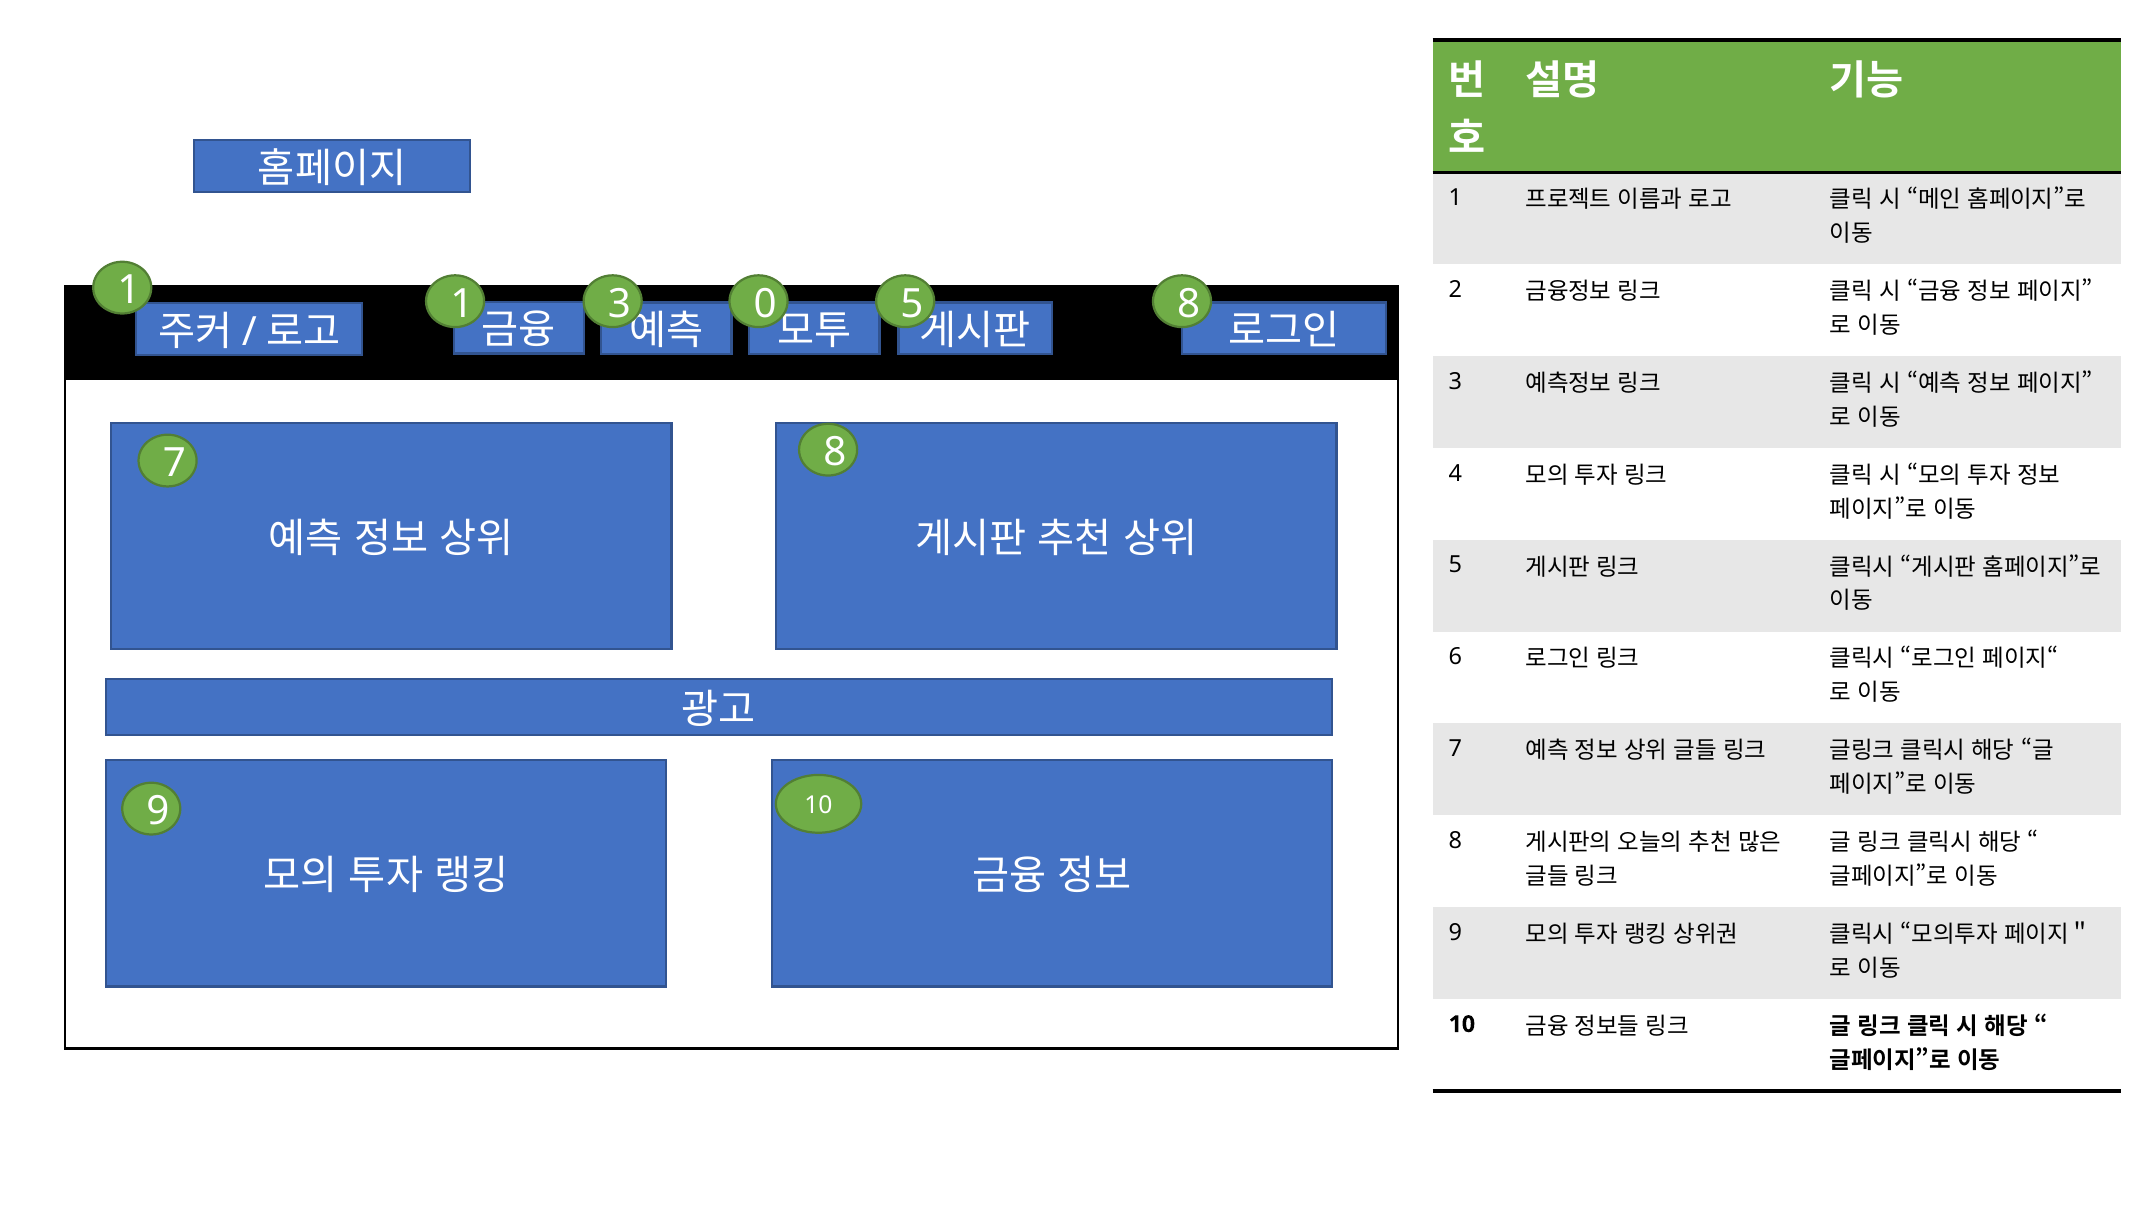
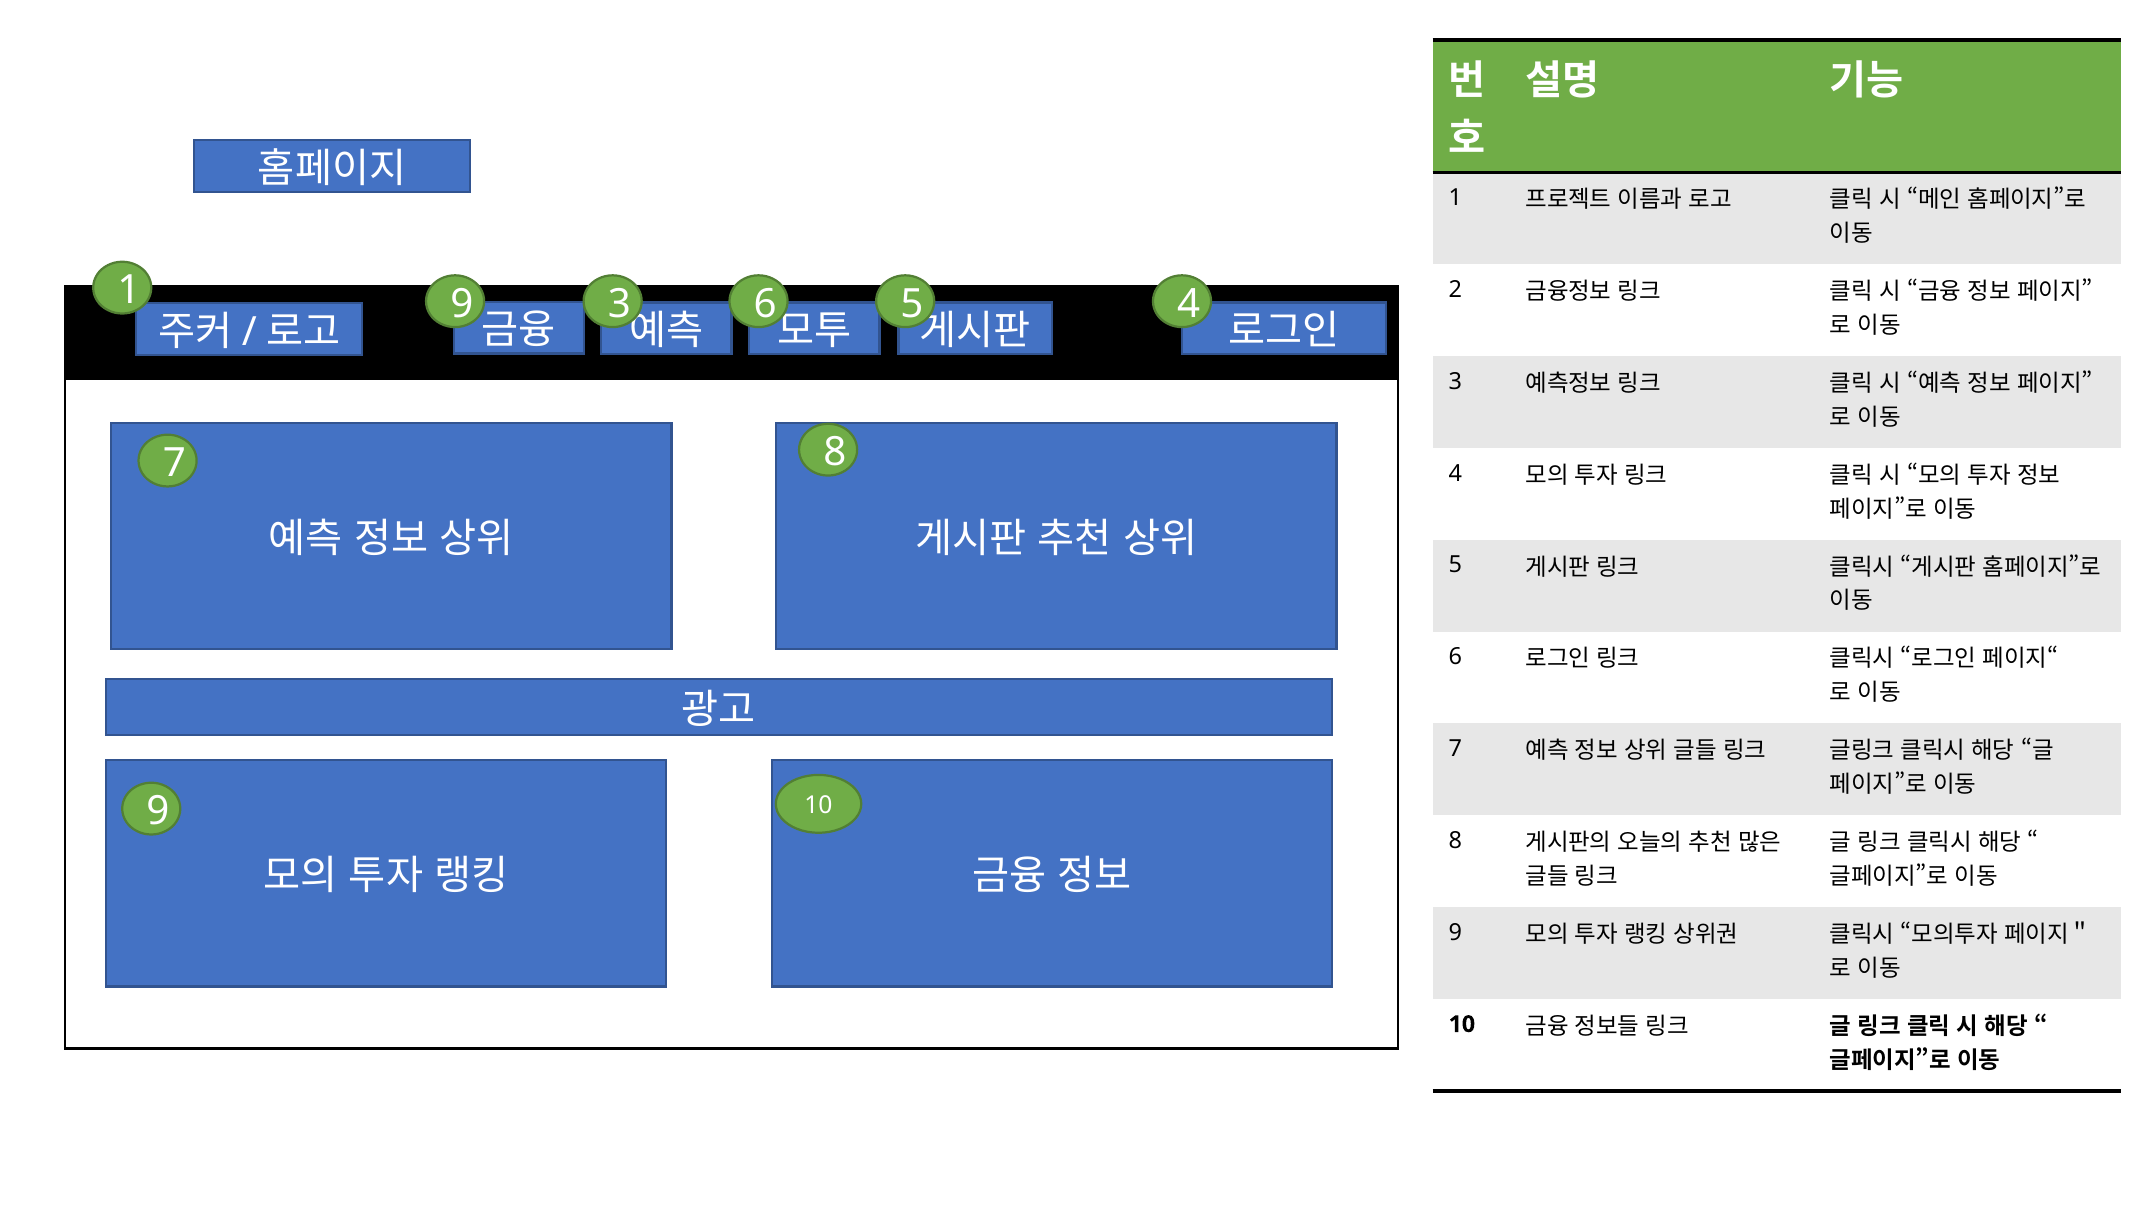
1 1: 1 -> 9 (462, 304)
3 0: 0 -> 6 (765, 304)
5 8: 8 -> 4 (1189, 304)
